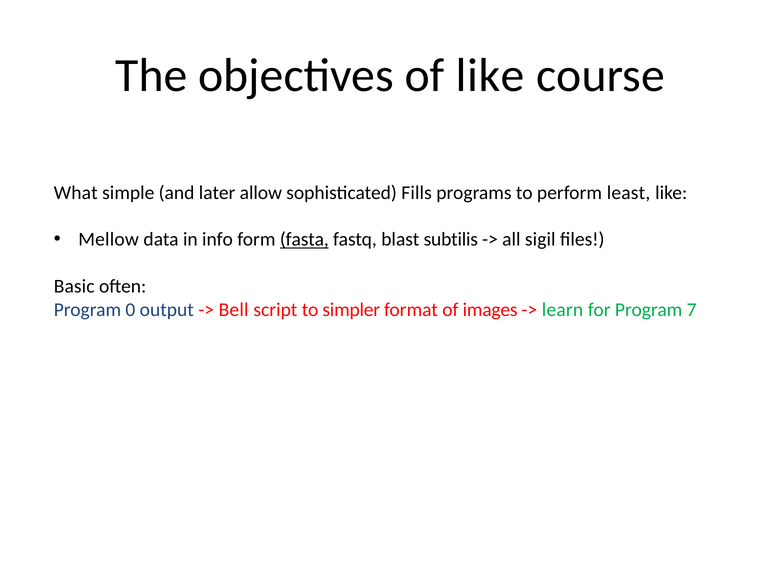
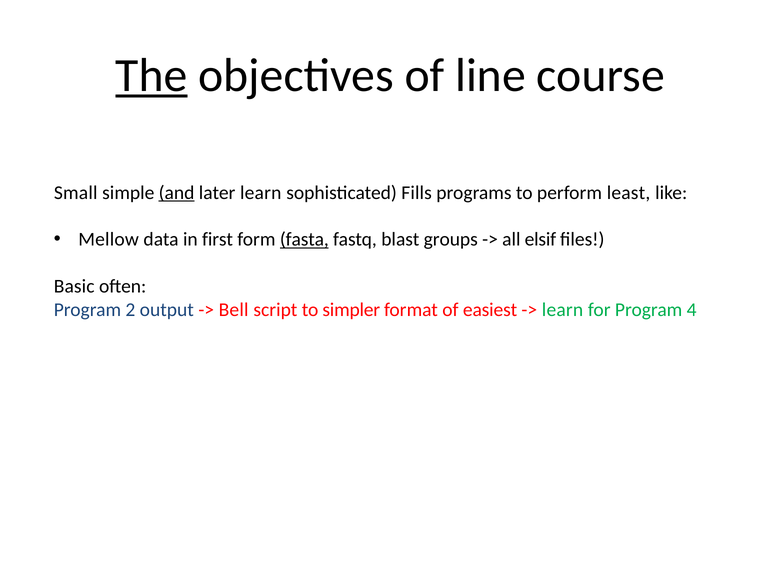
The underline: none -> present (151, 76)
of like: like -> line (490, 76)
What: What -> Small (76, 193)
and underline: none -> present (177, 193)
later allow: allow -> learn (261, 193)
info: info -> first (218, 240)
subtilis: subtilis -> groups (451, 240)
sigil: sigil -> elsif (540, 240)
0: 0 -> 2 (130, 310)
images: images -> easiest (490, 310)
7: 7 -> 4 (692, 310)
